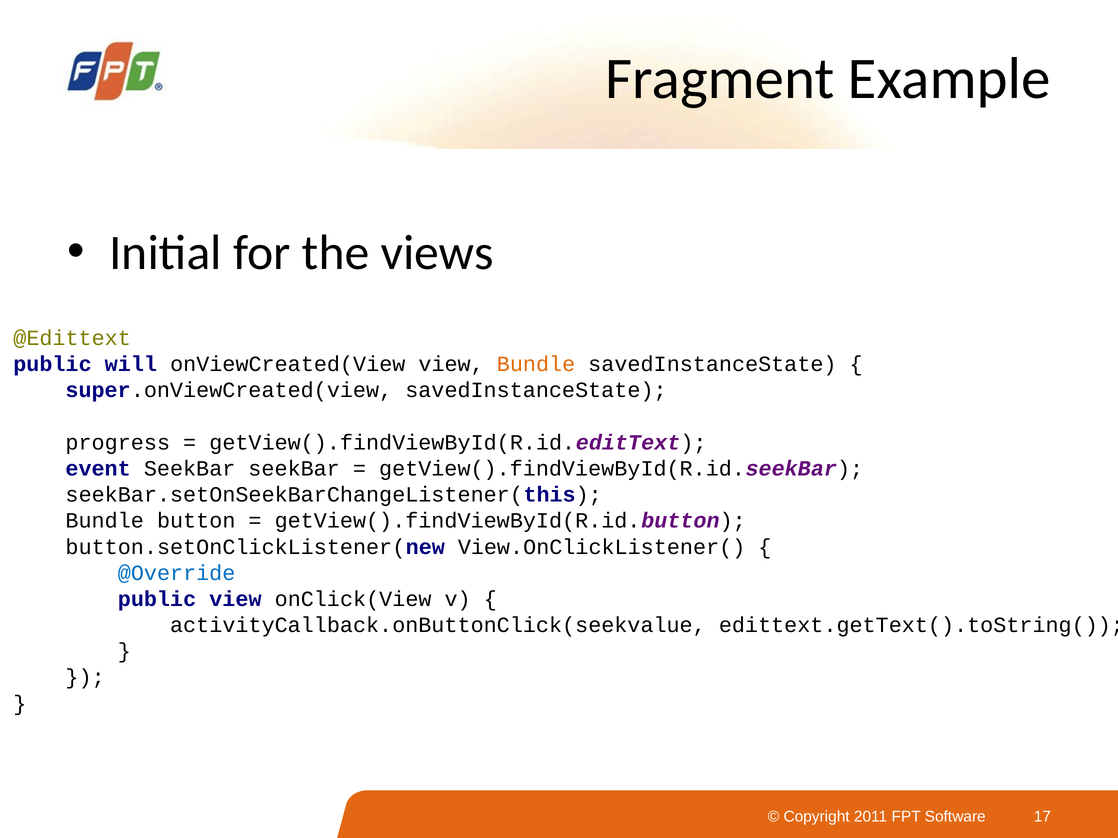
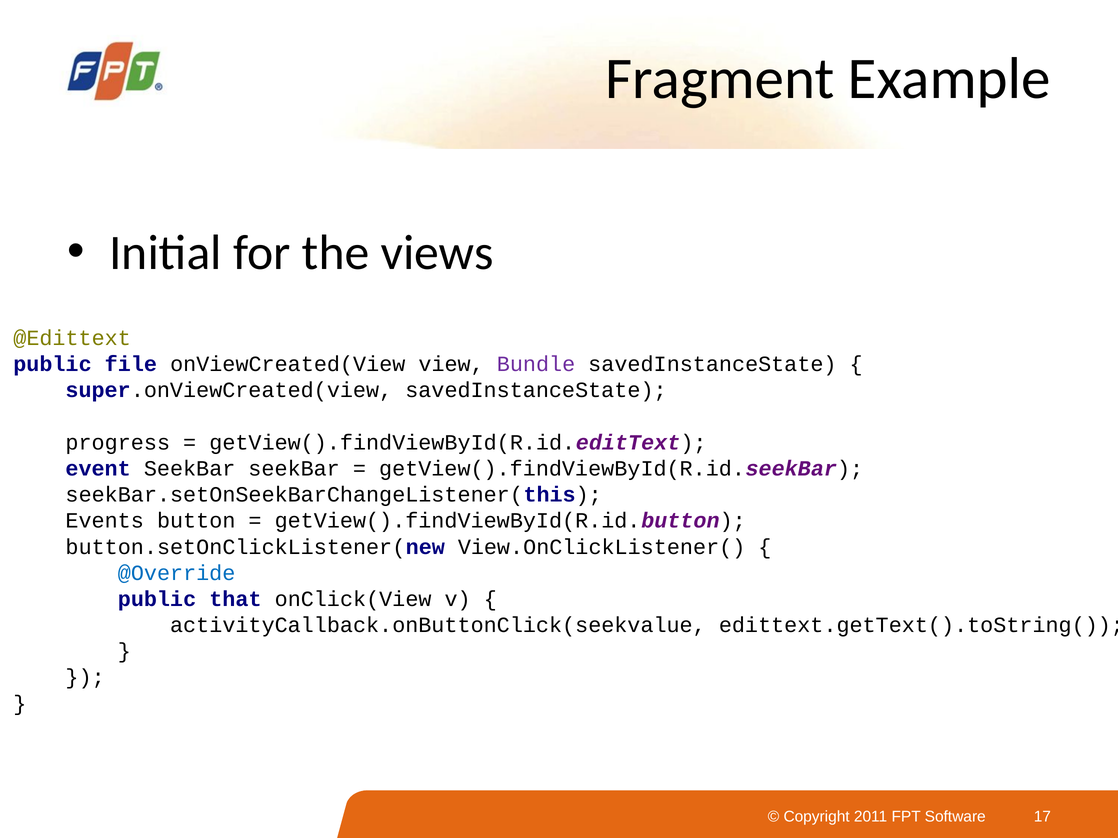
will: will -> file (131, 364)
Bundle colour: orange -> purple (536, 364)
Bundle: Bundle -> Events (105, 521)
public view: view -> that (235, 599)
